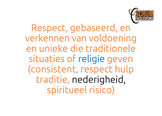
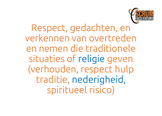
gebaseerd: gebaseerd -> gedachten (94, 28)
voldoening: voldoening -> overtreden (113, 38)
unieke: unieke -> nemen (54, 48)
consistent: consistent -> verhouden (53, 69)
nederigheid colour: black -> blue (99, 79)
